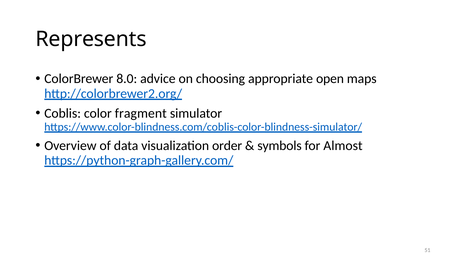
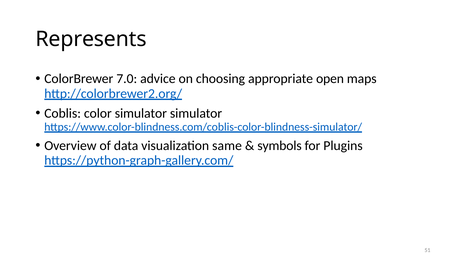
8.0: 8.0 -> 7.0 (127, 79)
color fragment: fragment -> simulator (141, 113)
order: order -> same (227, 146)
Almost: Almost -> Plugins (343, 146)
